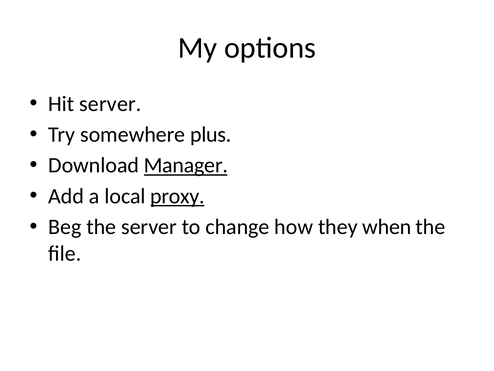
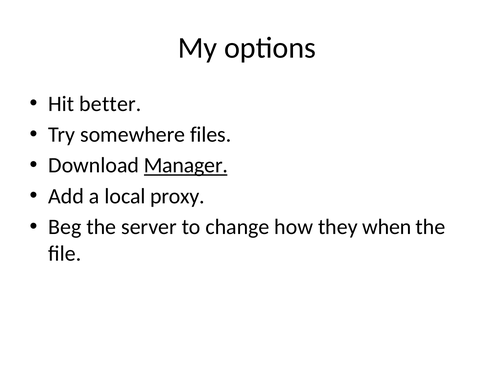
Hit server: server -> better (110, 104)
plus: plus -> files (211, 134)
proxy underline: present -> none (178, 196)
